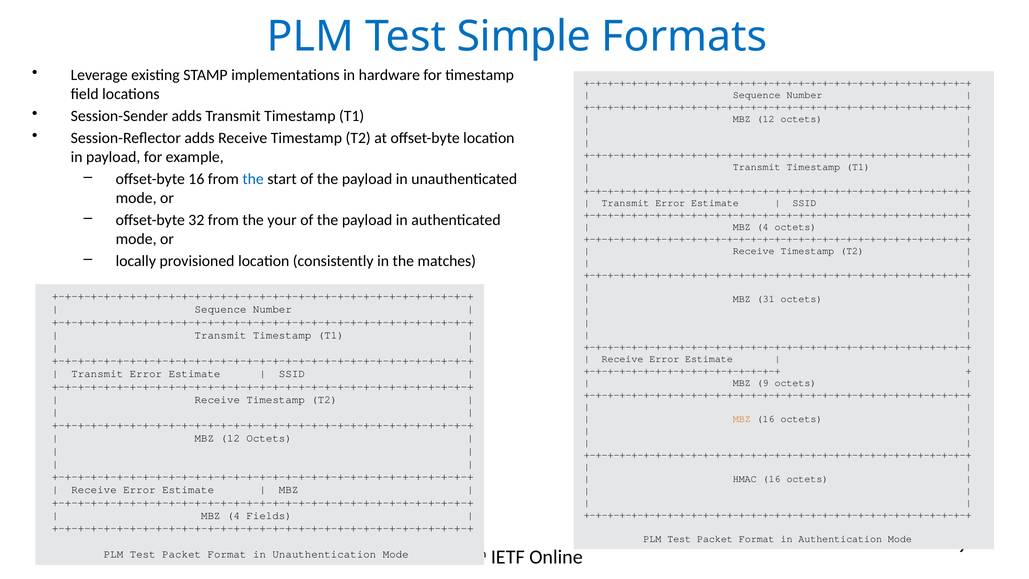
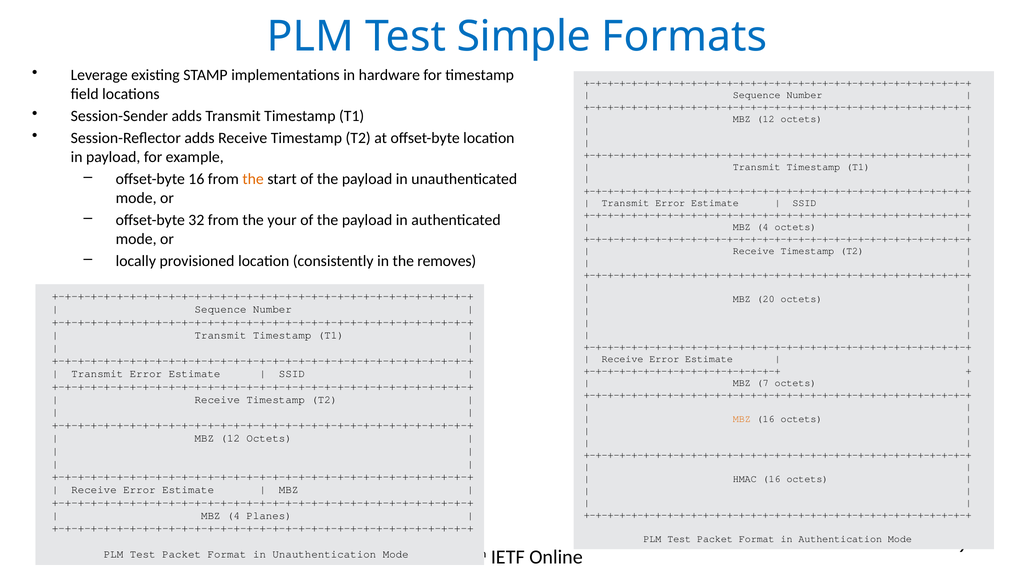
the colour: blue -> orange (253, 179)
matches: matches -> removes (447, 261)
31: 31 -> 20 (766, 299)
MBZ 9: 9 -> 7 (763, 383)
Fields: Fields -> Planes (269, 515)
